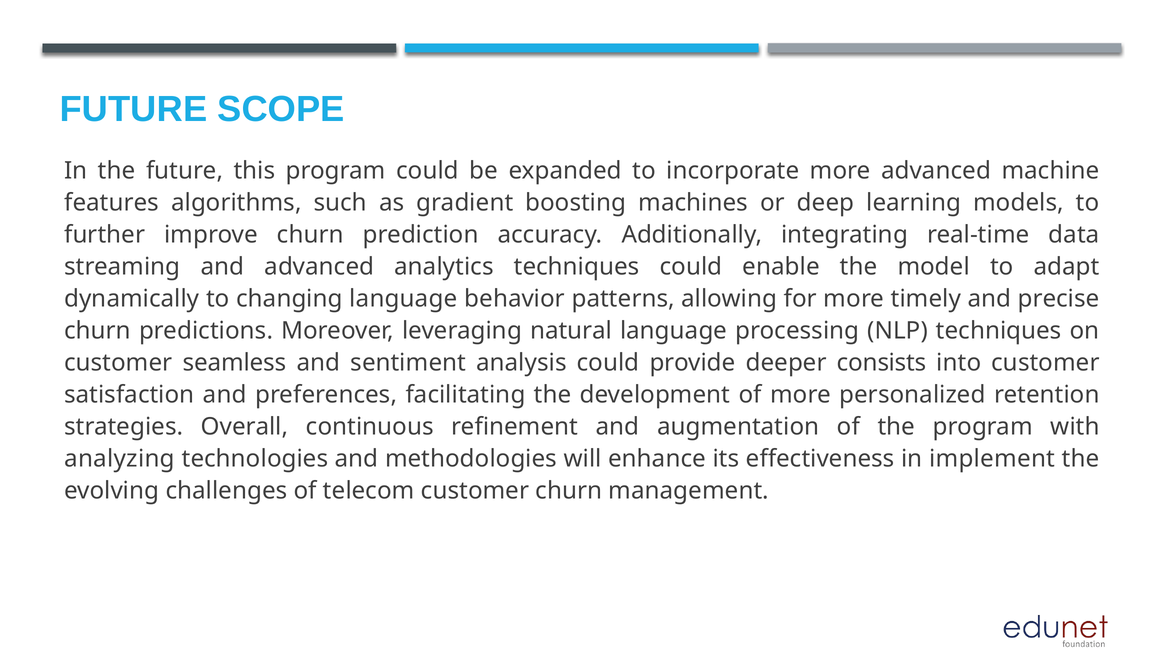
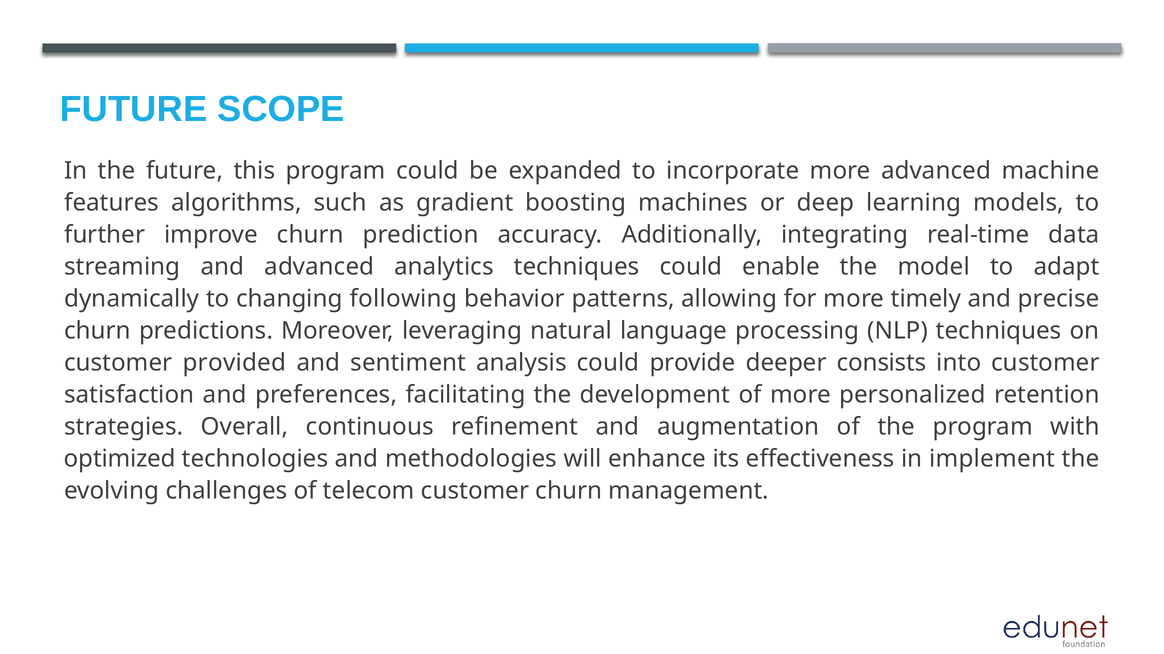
changing language: language -> following (403, 299)
seamless: seamless -> provided (234, 363)
analyzing: analyzing -> optimized (120, 459)
